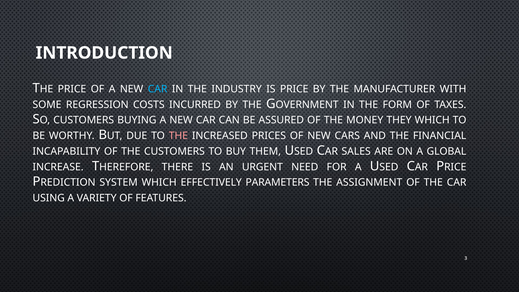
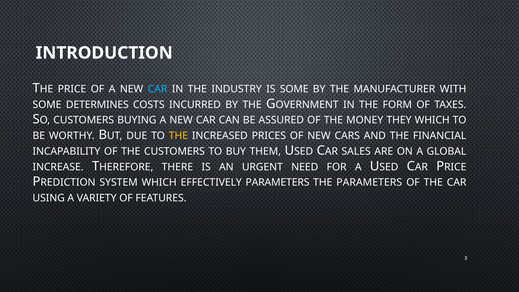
IS PRICE: PRICE -> SOME (294, 89)
REGRESSION: REGRESSION -> DETERMINES (97, 105)
THE colour: pink -> yellow (178, 136)
THE ASSIGNMENT: ASSIGNMENT -> PARAMETERS (369, 182)
